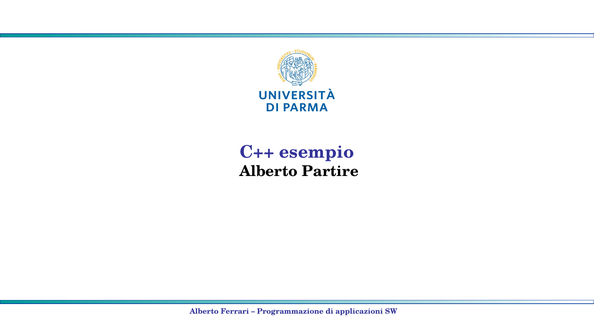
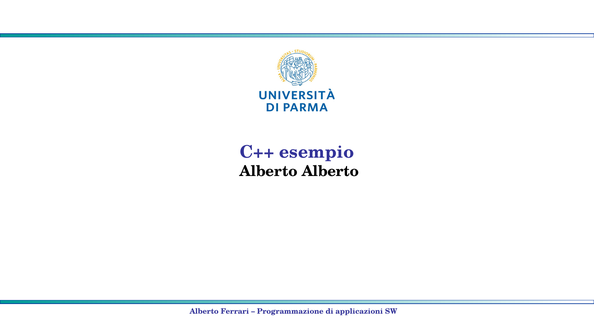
Alberto Partire: Partire -> Alberto (330, 171)
